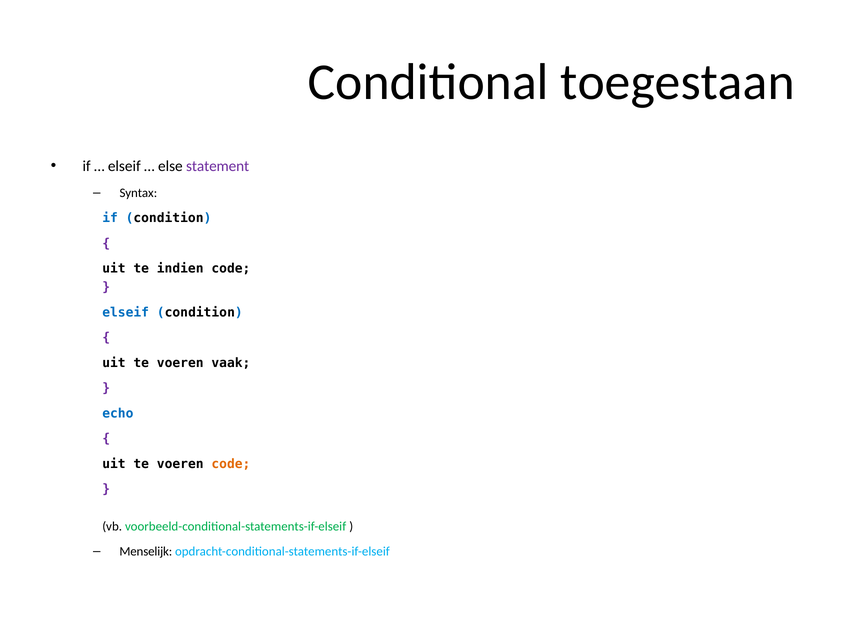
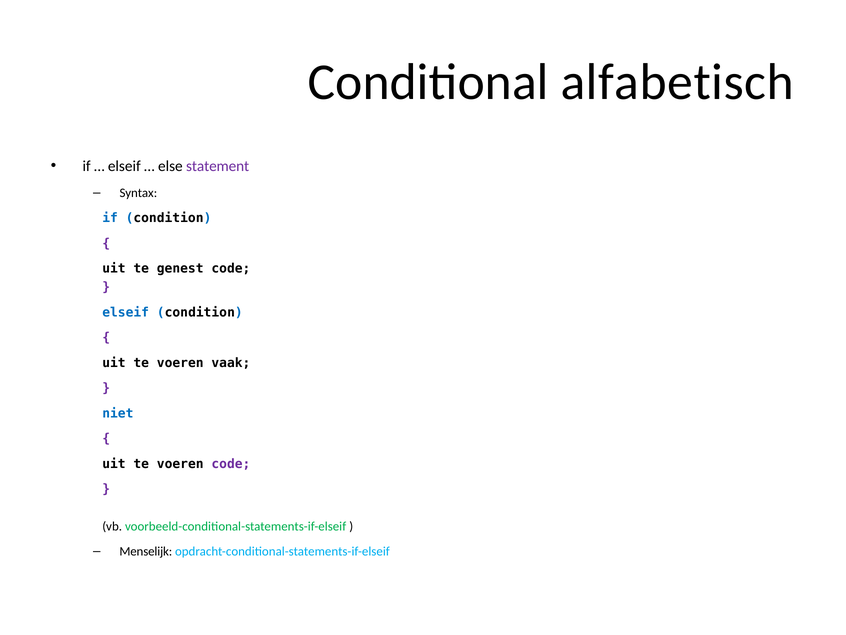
toegestaan: toegestaan -> alfabetisch (677, 82)
indien: indien -> genest (180, 268)
echo: echo -> niet (118, 413)
code colour: orange -> purple (231, 463)
